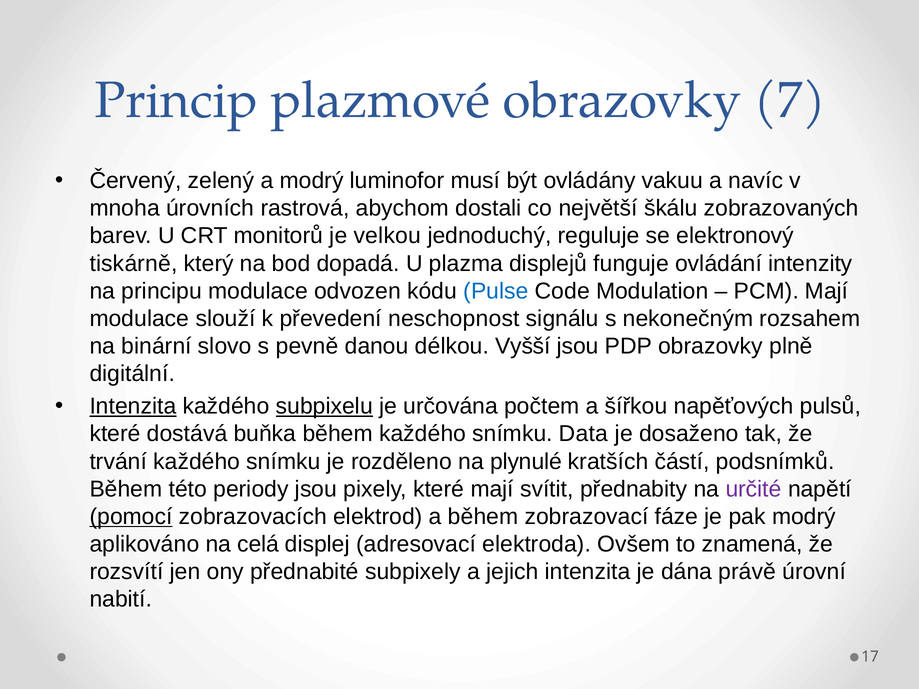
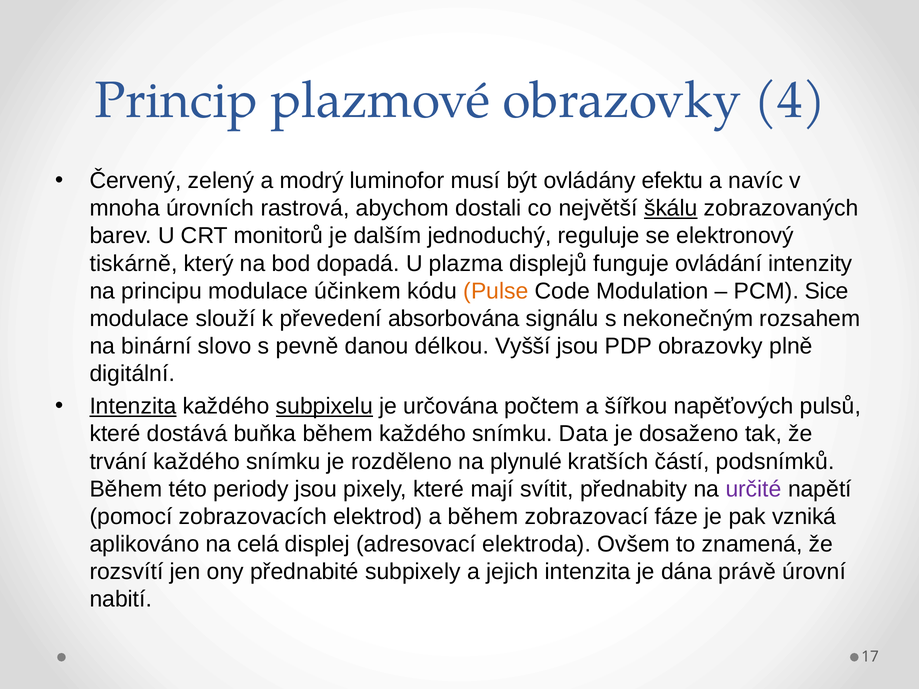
7: 7 -> 4 (790, 100)
vakuu: vakuu -> efektu (672, 181)
škálu underline: none -> present (671, 208)
velkou: velkou -> dalším (387, 236)
odvozen: odvozen -> účinkem (357, 291)
Pulse colour: blue -> orange (496, 291)
PCM Mají: Mají -> Sice (827, 291)
neschopnost: neschopnost -> absorbována (454, 319)
pomocí underline: present -> none (131, 517)
pak modrý: modrý -> vzniká (804, 517)
